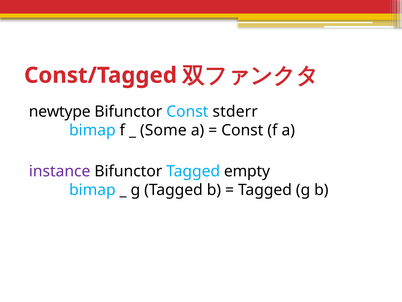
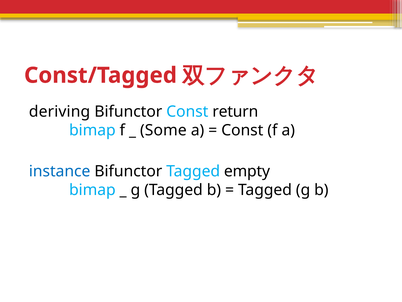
newtype: newtype -> deriving (60, 111)
stderr: stderr -> return (235, 111)
instance colour: purple -> blue (60, 171)
